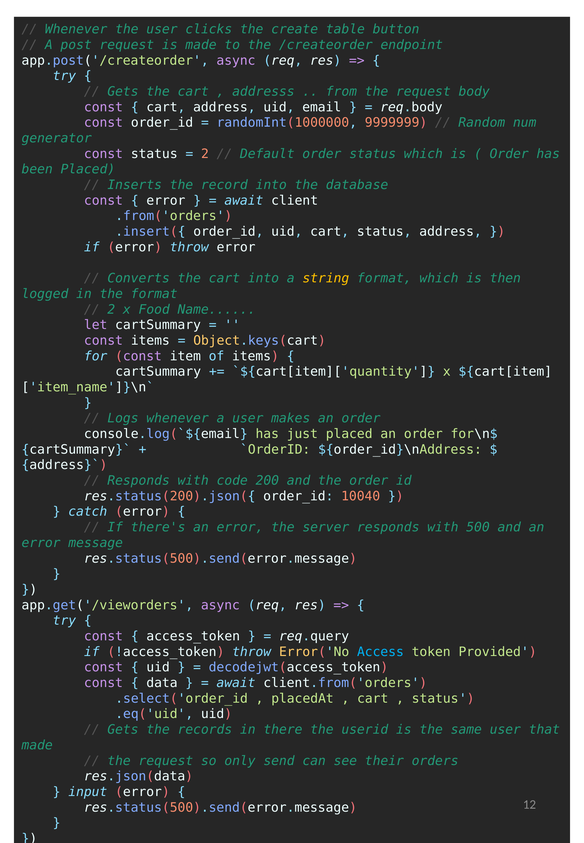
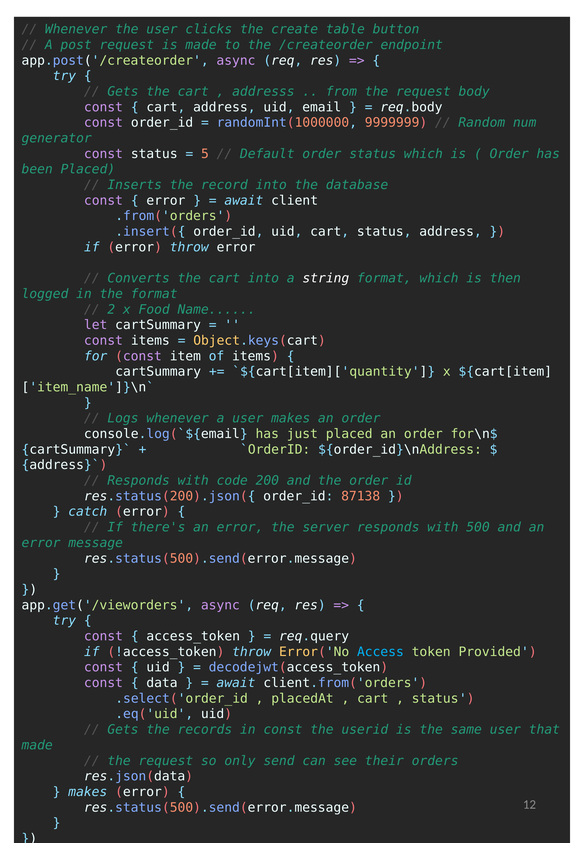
2: 2 -> 5 (205, 154)
string colour: yellow -> white (326, 278)
10040: 10040 -> 87138 (361, 496)
in there: there -> const (283, 730)
input: input -> makes (88, 792)
